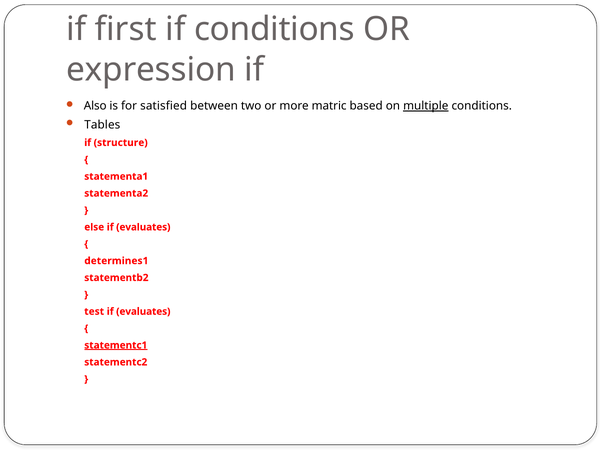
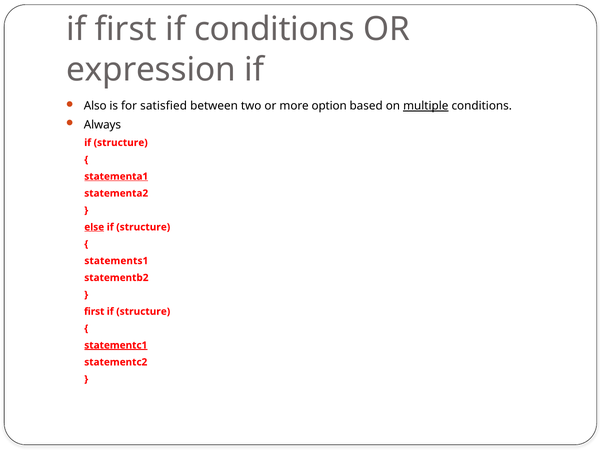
matric: matric -> option (329, 106)
Tables: Tables -> Always (102, 125)
statementa1 underline: none -> present (116, 176)
else underline: none -> present (94, 227)
evaluates: evaluates -> structure (143, 227)
determines1: determines1 -> statements1 (116, 261)
test: test -> first (94, 311)
evaluates: evaluates -> structure (143, 311)
